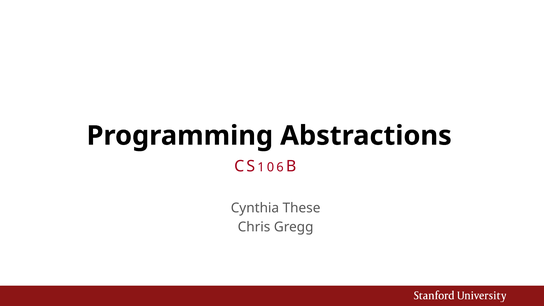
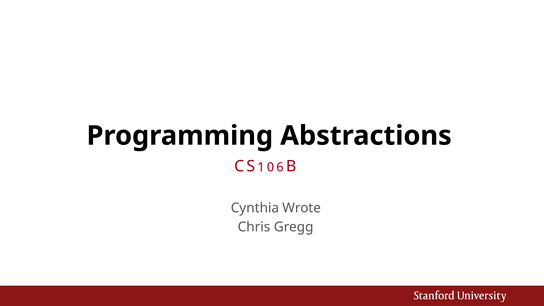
These: These -> Wrote (302, 208)
